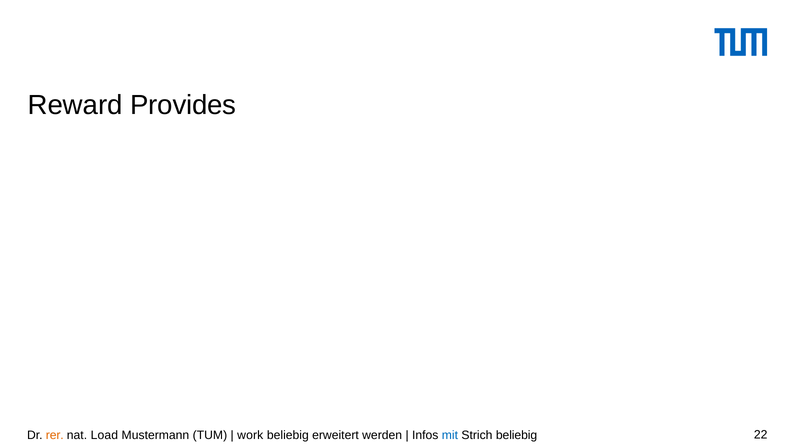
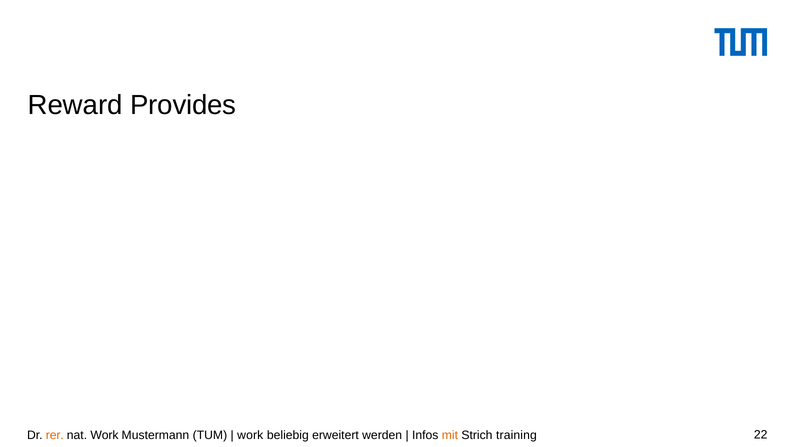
nat Load: Load -> Work (104, 435)
mit colour: blue -> orange (450, 435)
Strich beliebig: beliebig -> training (516, 435)
